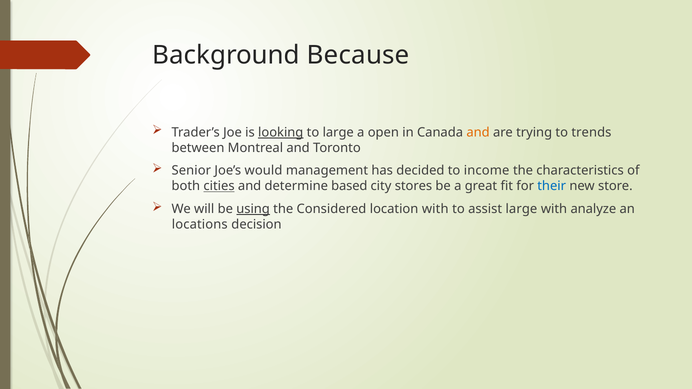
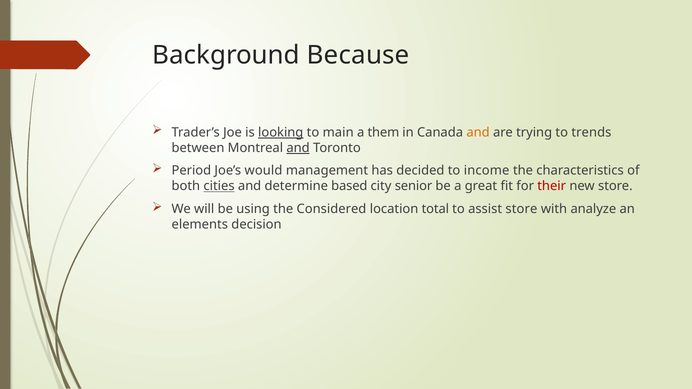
to large: large -> main (338, 132)
open: open -> them (383, 132)
and underline: none -> present (298, 148)
Senior: Senior -> Period (191, 171)
stores: stores -> senior (414, 186)
their colour: blue -> red (552, 186)
using underline: present -> none (253, 209)
location with: with -> total (435, 209)
assist large: large -> store (521, 209)
locations: locations -> elements (200, 225)
